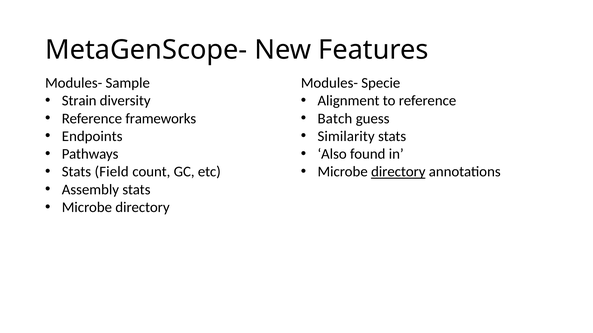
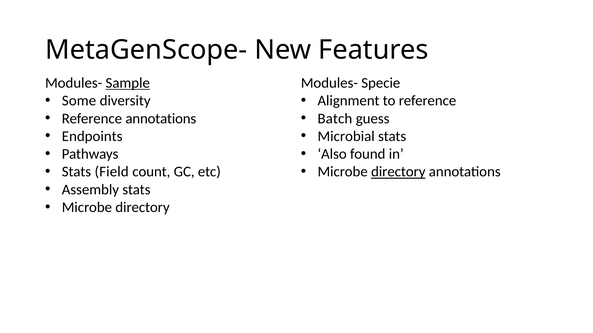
Sample underline: none -> present (128, 83)
Strain: Strain -> Some (79, 101)
Reference frameworks: frameworks -> annotations (161, 119)
Similarity: Similarity -> Microbial (346, 136)
